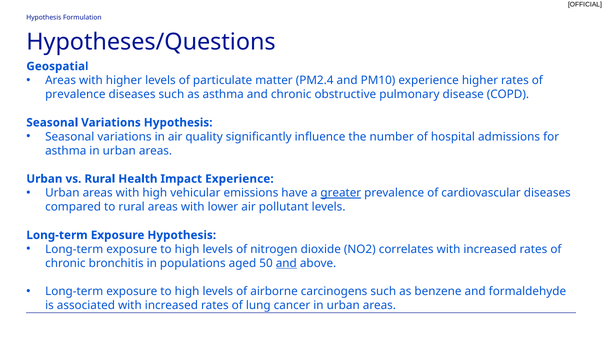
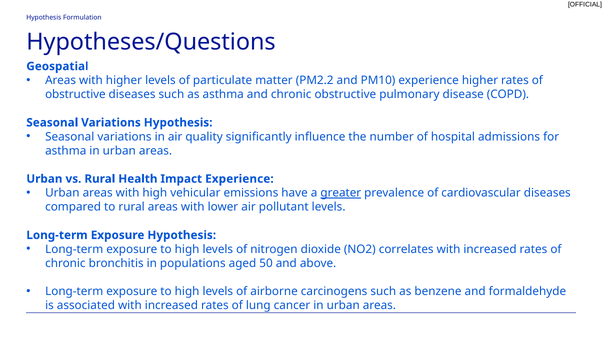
PM2.4: PM2.4 -> PM2.2 (315, 80)
prevalence: prevalence -> obstructive (75, 94)
and underline: present -> none (286, 263)
